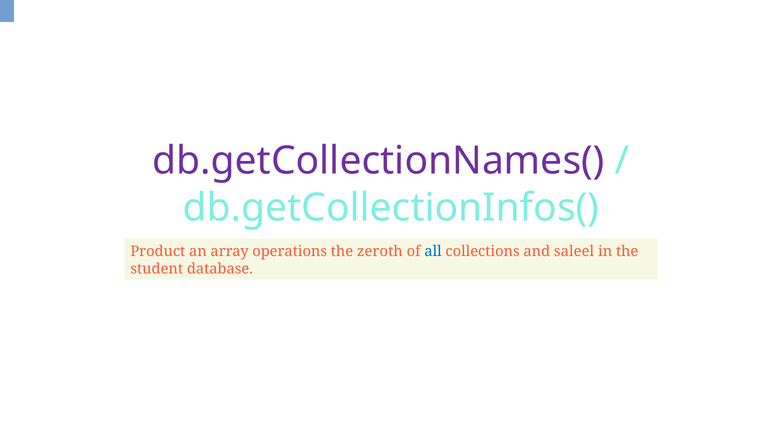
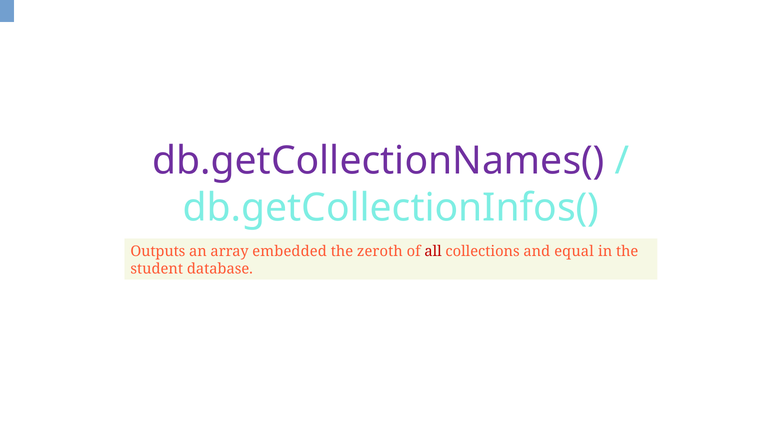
Product: Product -> Outputs (158, 251)
operations: operations -> embedded (290, 251)
all colour: blue -> red (433, 251)
saleel: saleel -> equal (574, 251)
